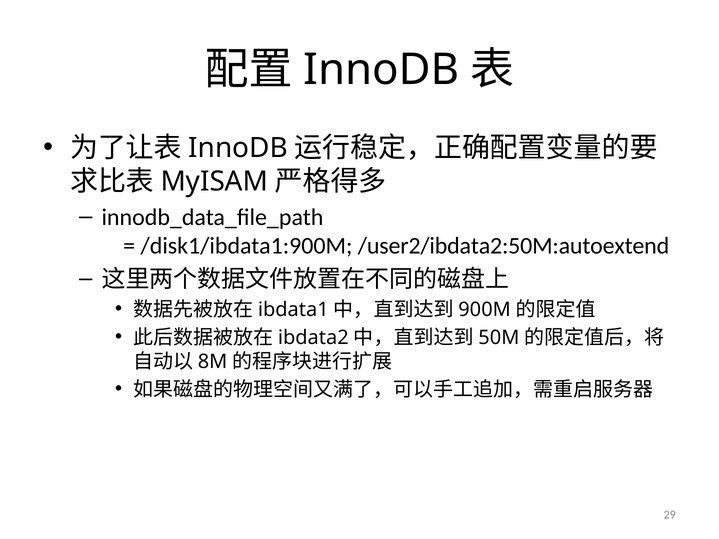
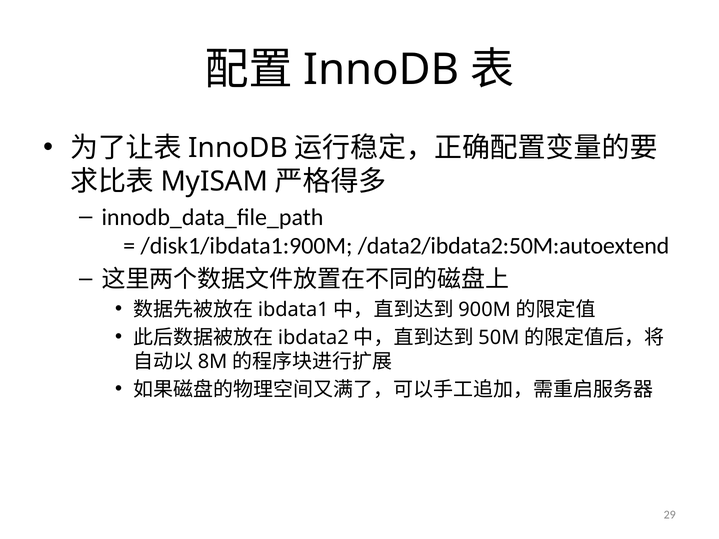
/user2/ibdata2:50M:autoextend: /user2/ibdata2:50M:autoextend -> /data2/ibdata2:50M:autoextend (514, 246)
